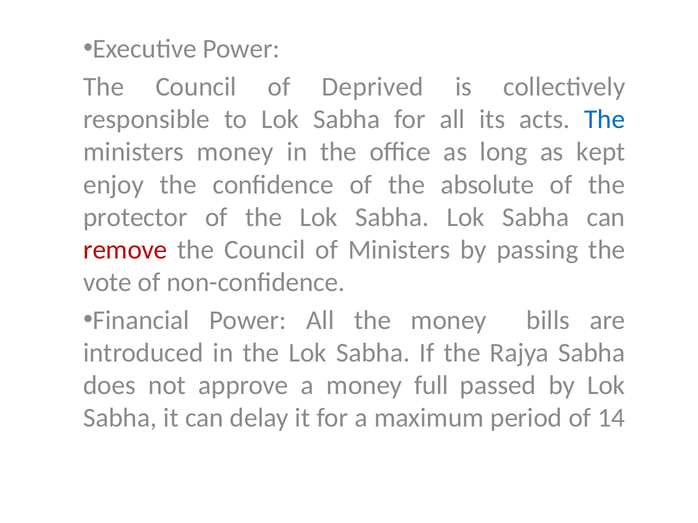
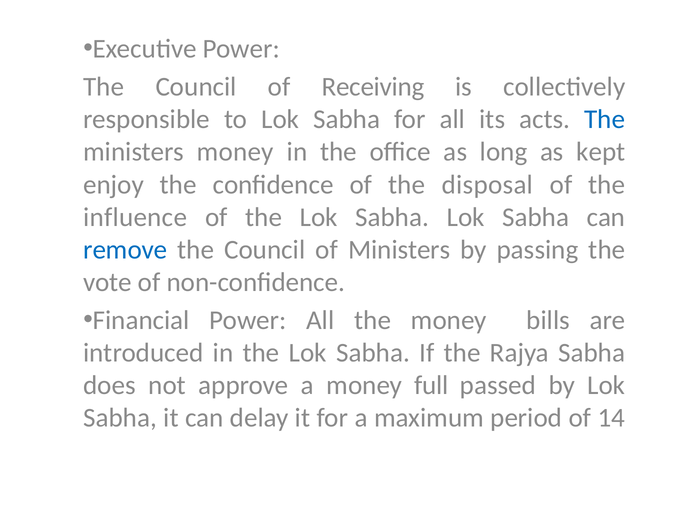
Deprived: Deprived -> Receiving (373, 87)
absolute: absolute -> disposal (487, 185)
protector: protector -> influence (135, 217)
remove colour: red -> blue (125, 250)
